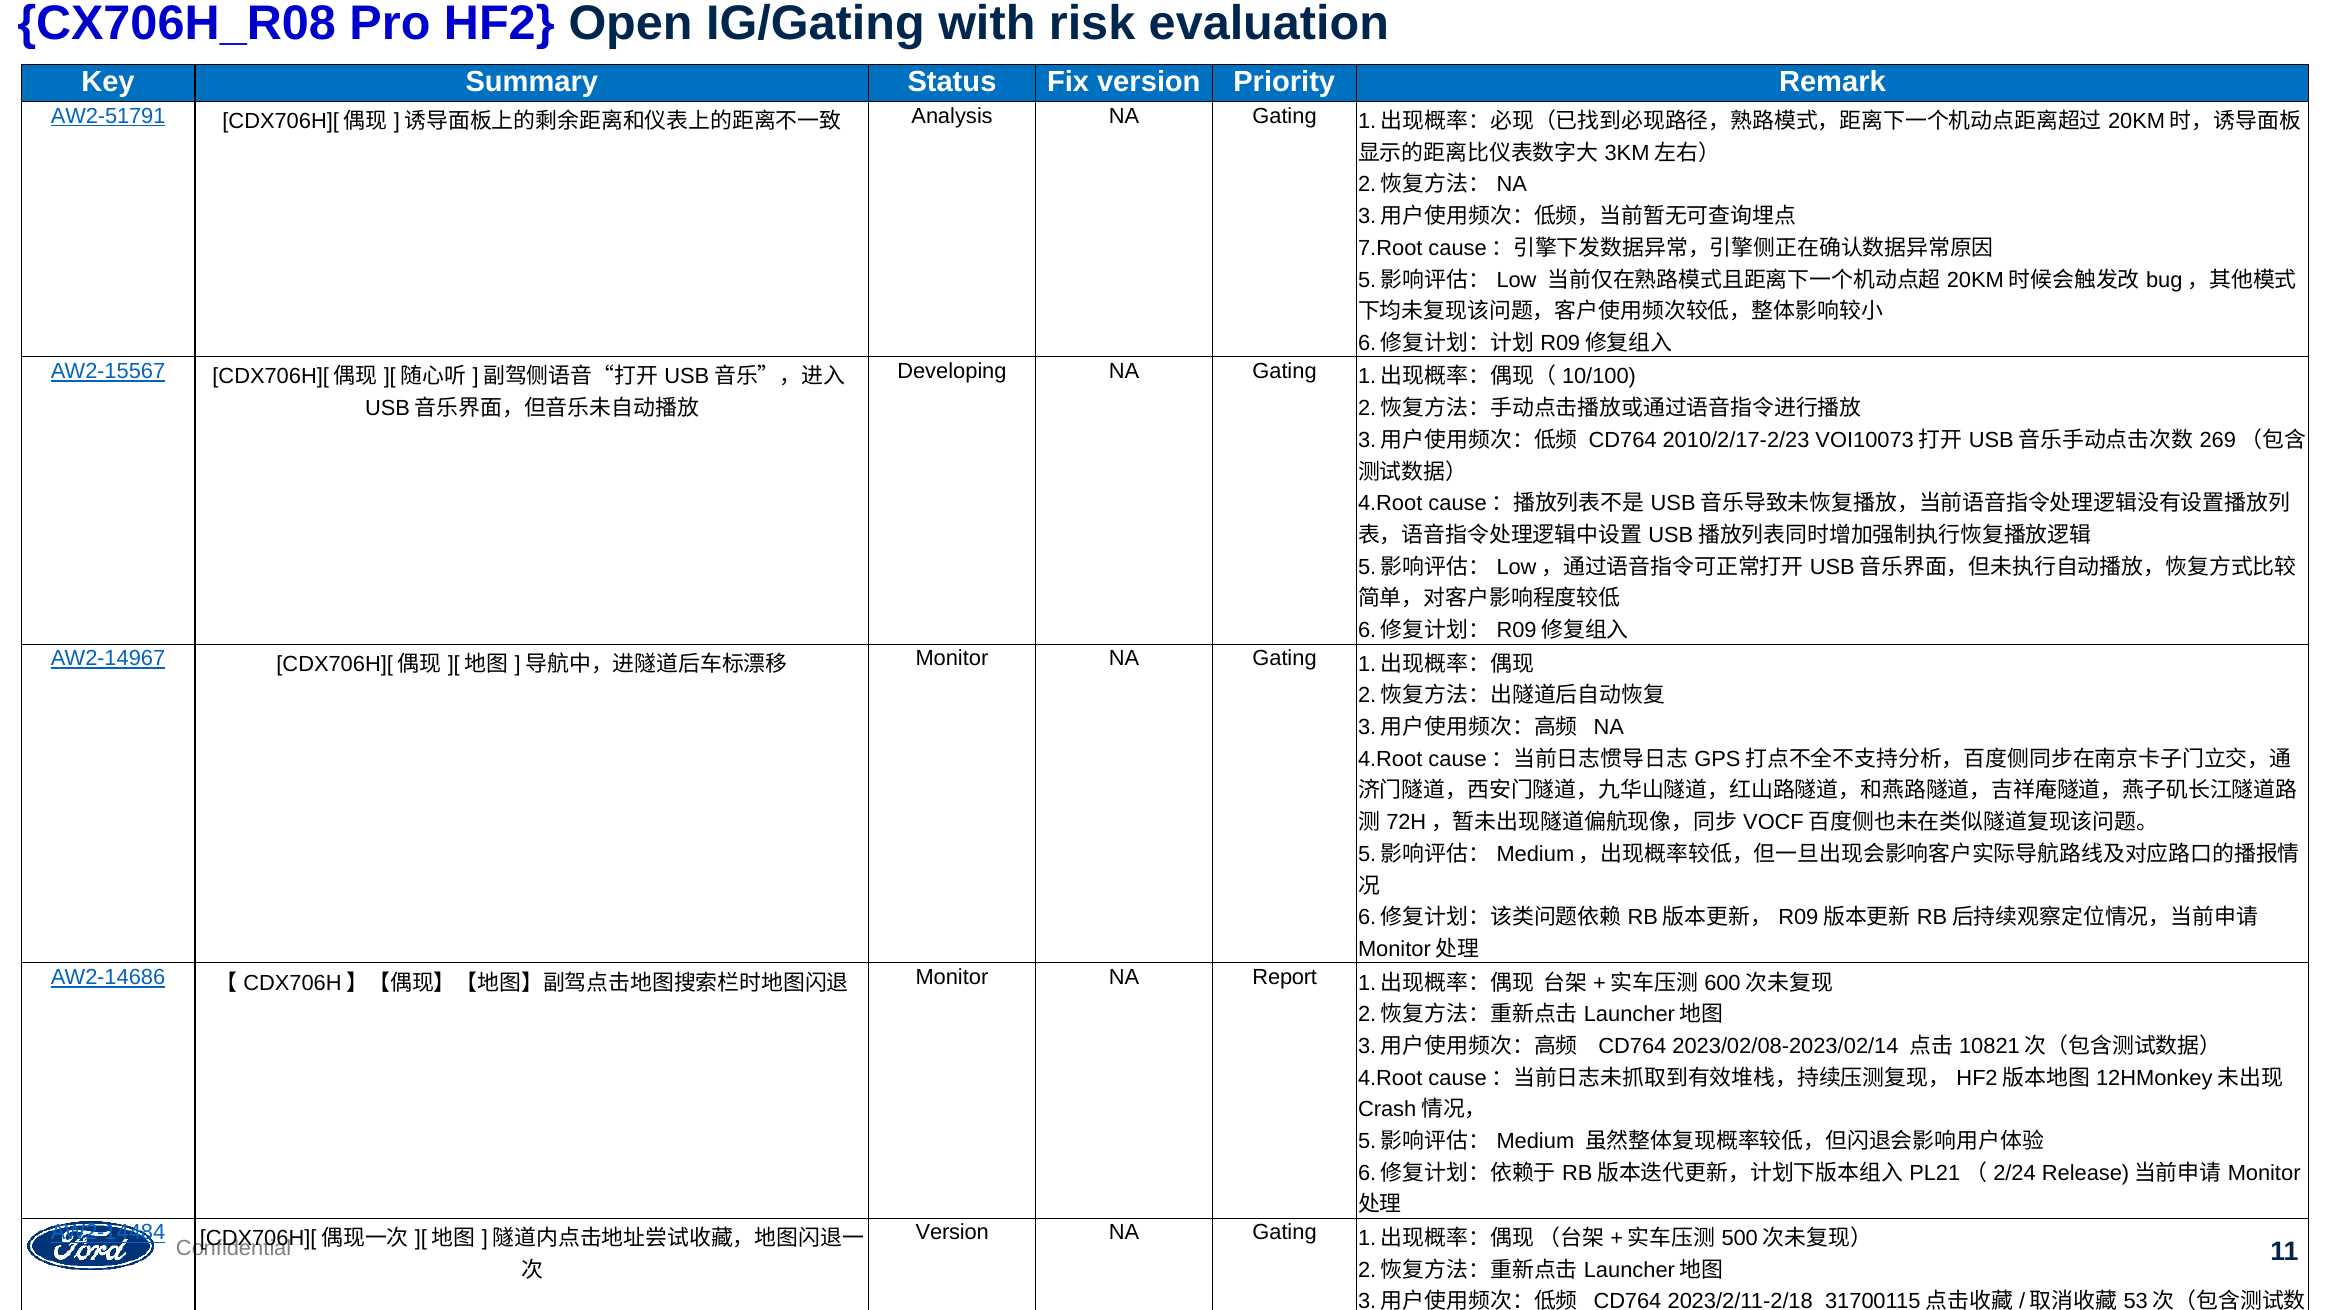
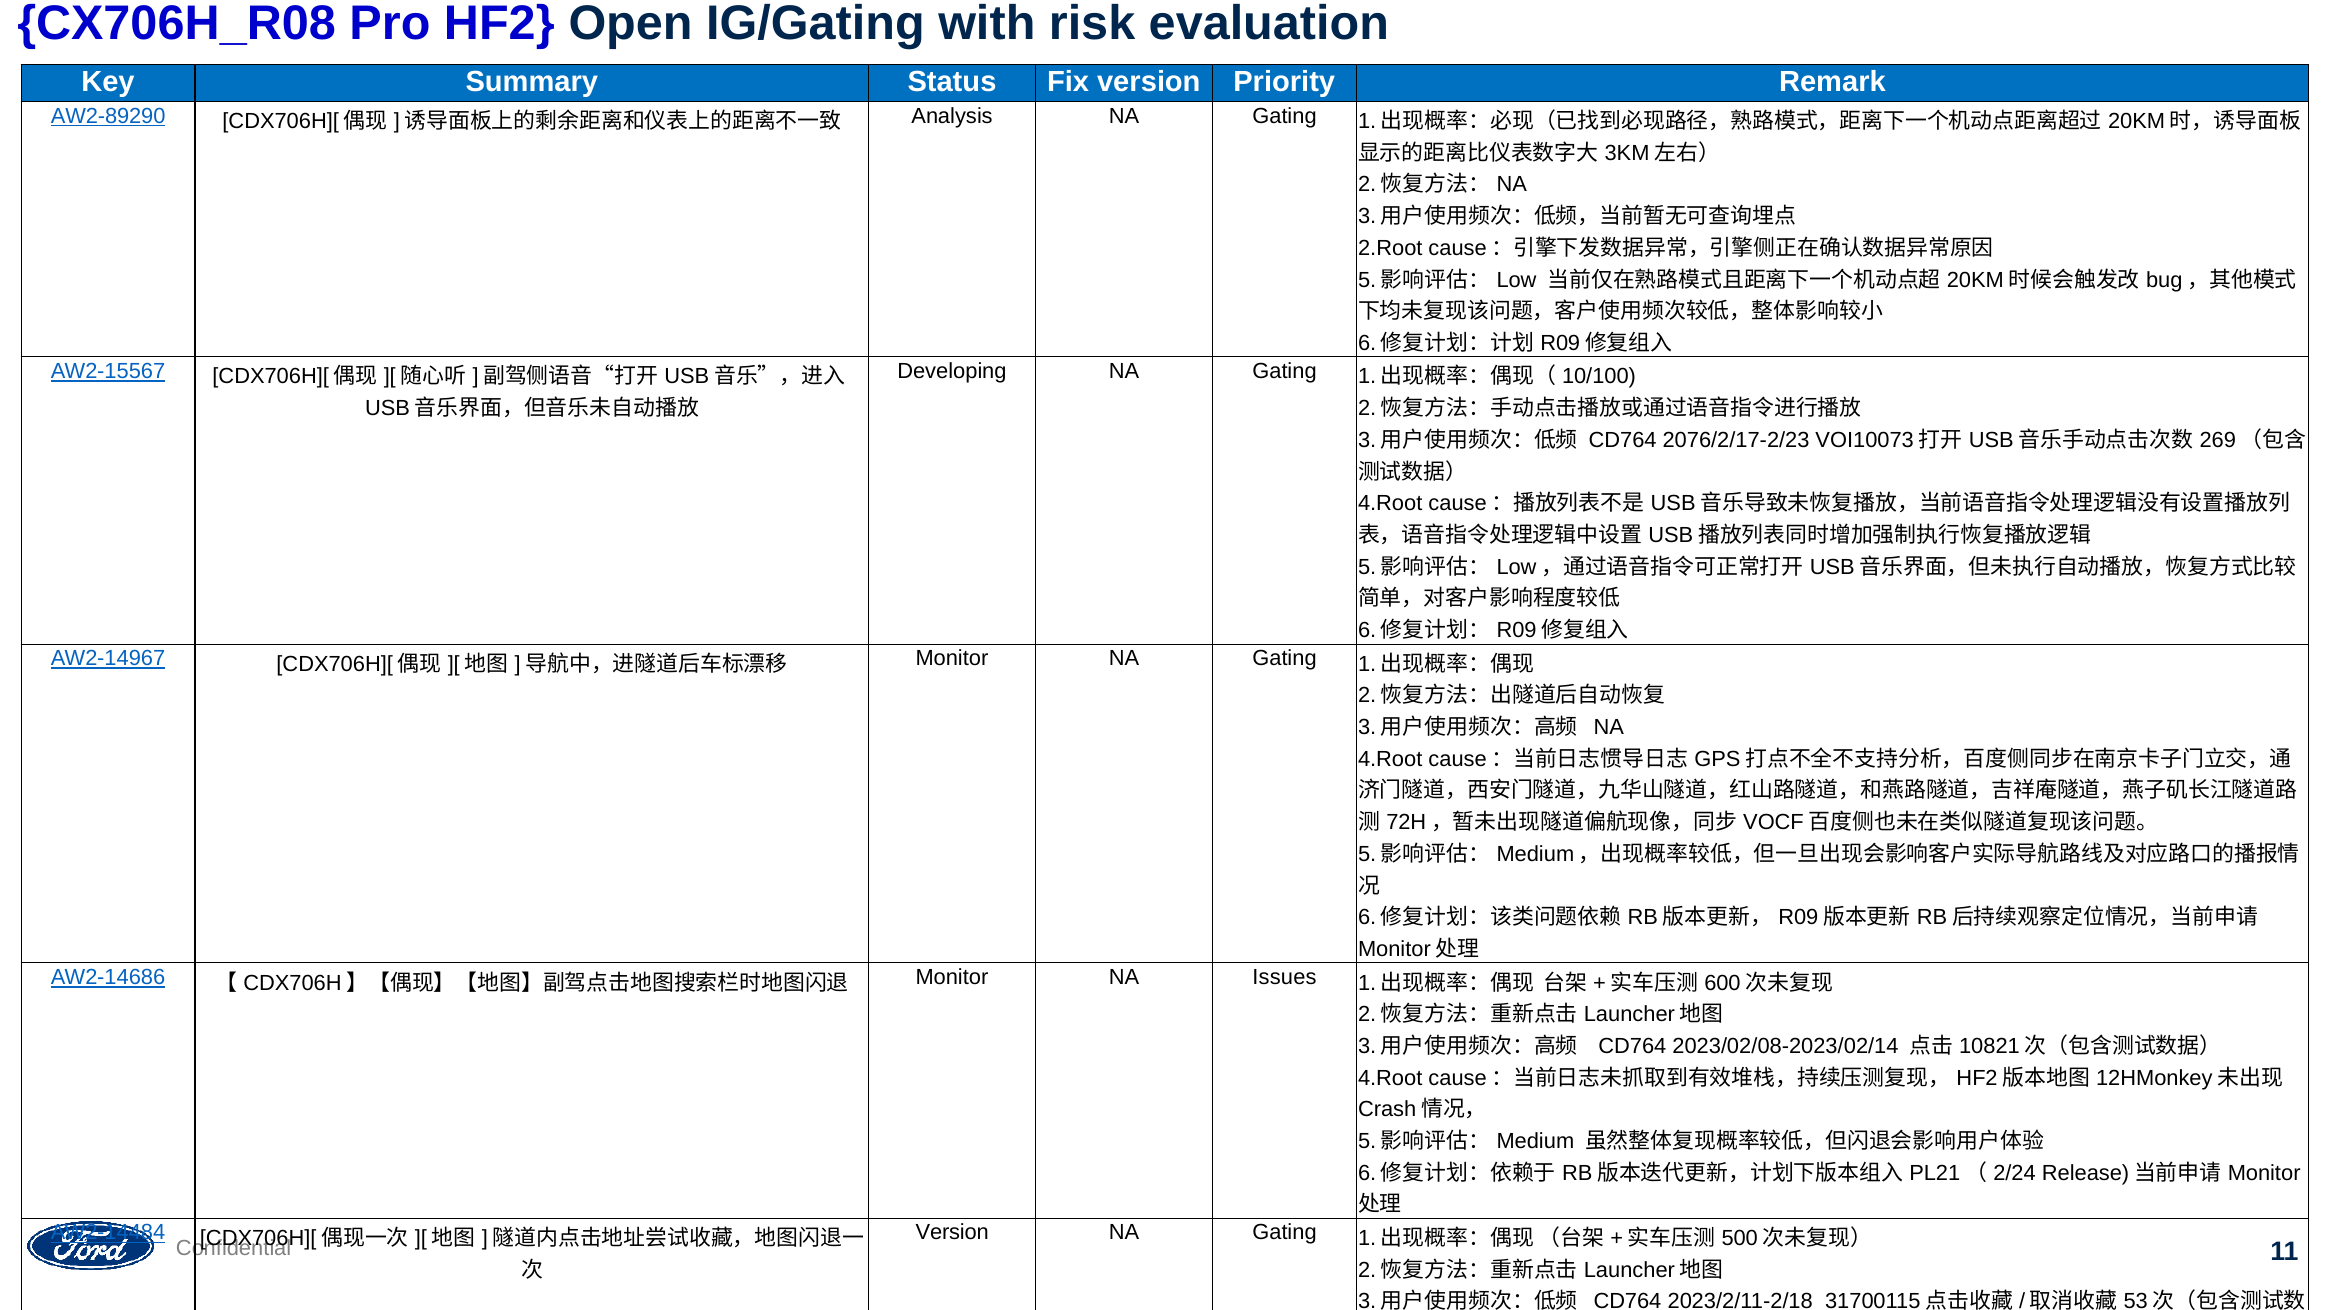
AW2-51791: AW2-51791 -> AW2-89290 (108, 116)
7.Root: 7.Root -> 2.Root (1390, 248)
2010/2/17-2/23: 2010/2/17-2/23 -> 2076/2/17-2/23 (1736, 440)
Report: Report -> Issues (1285, 978)
